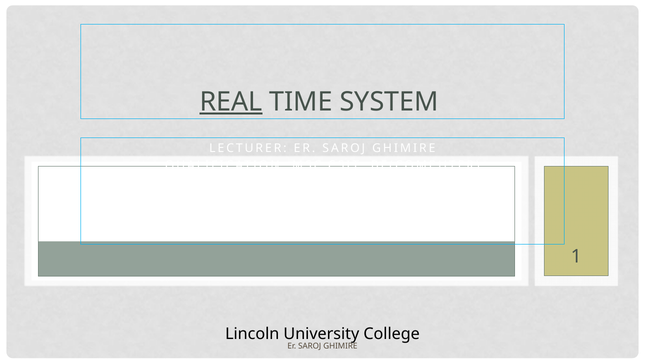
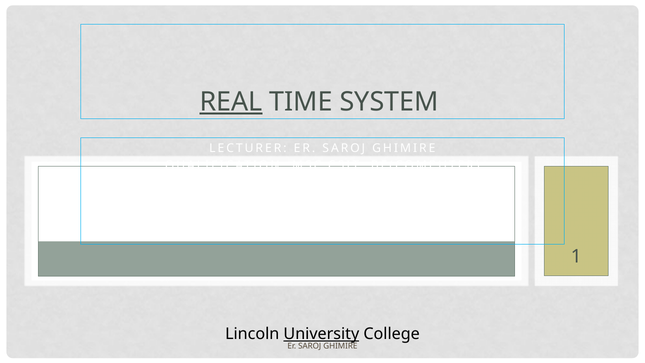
University underline: none -> present (321, 334)
